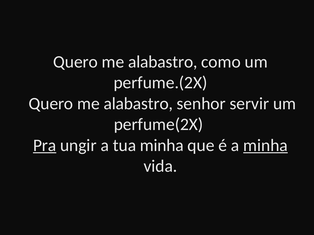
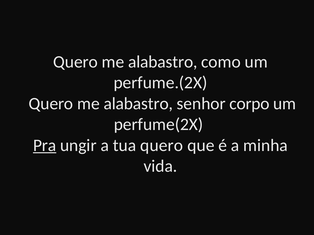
servir: servir -> corpo (249, 104)
tua minha: minha -> quero (162, 146)
minha underline: present -> none (266, 146)
